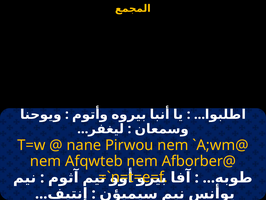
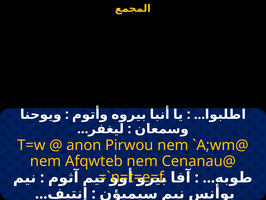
nane: nane -> anon (84, 145)
Afborber@: Afborber@ -> Cenanau@ (199, 161)
